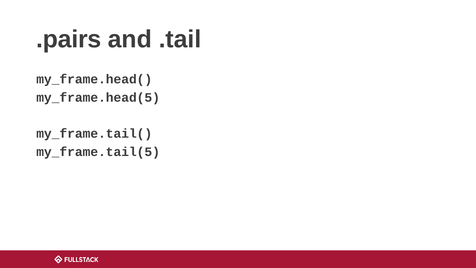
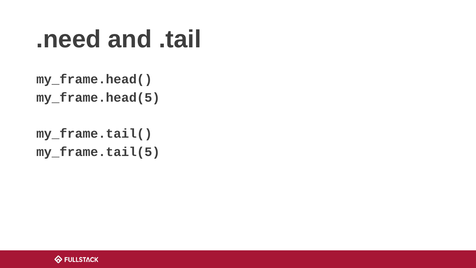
.pairs: .pairs -> .need (69, 39)
